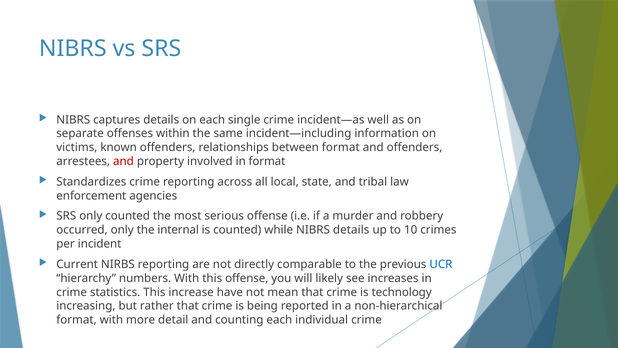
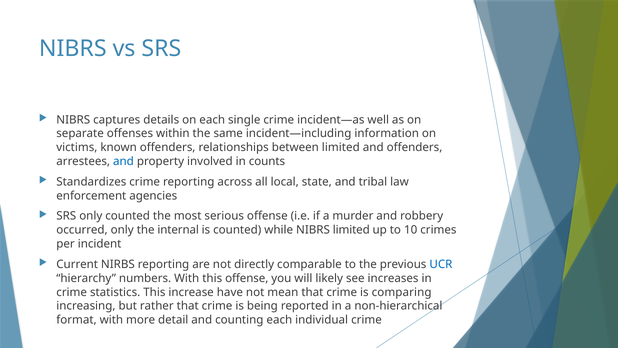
between format: format -> limited (341, 147)
and colour: red -> blue (123, 161)
in format: format -> counts (267, 161)
NIBRS details: details -> limited (351, 230)
technology: technology -> comparing (402, 292)
